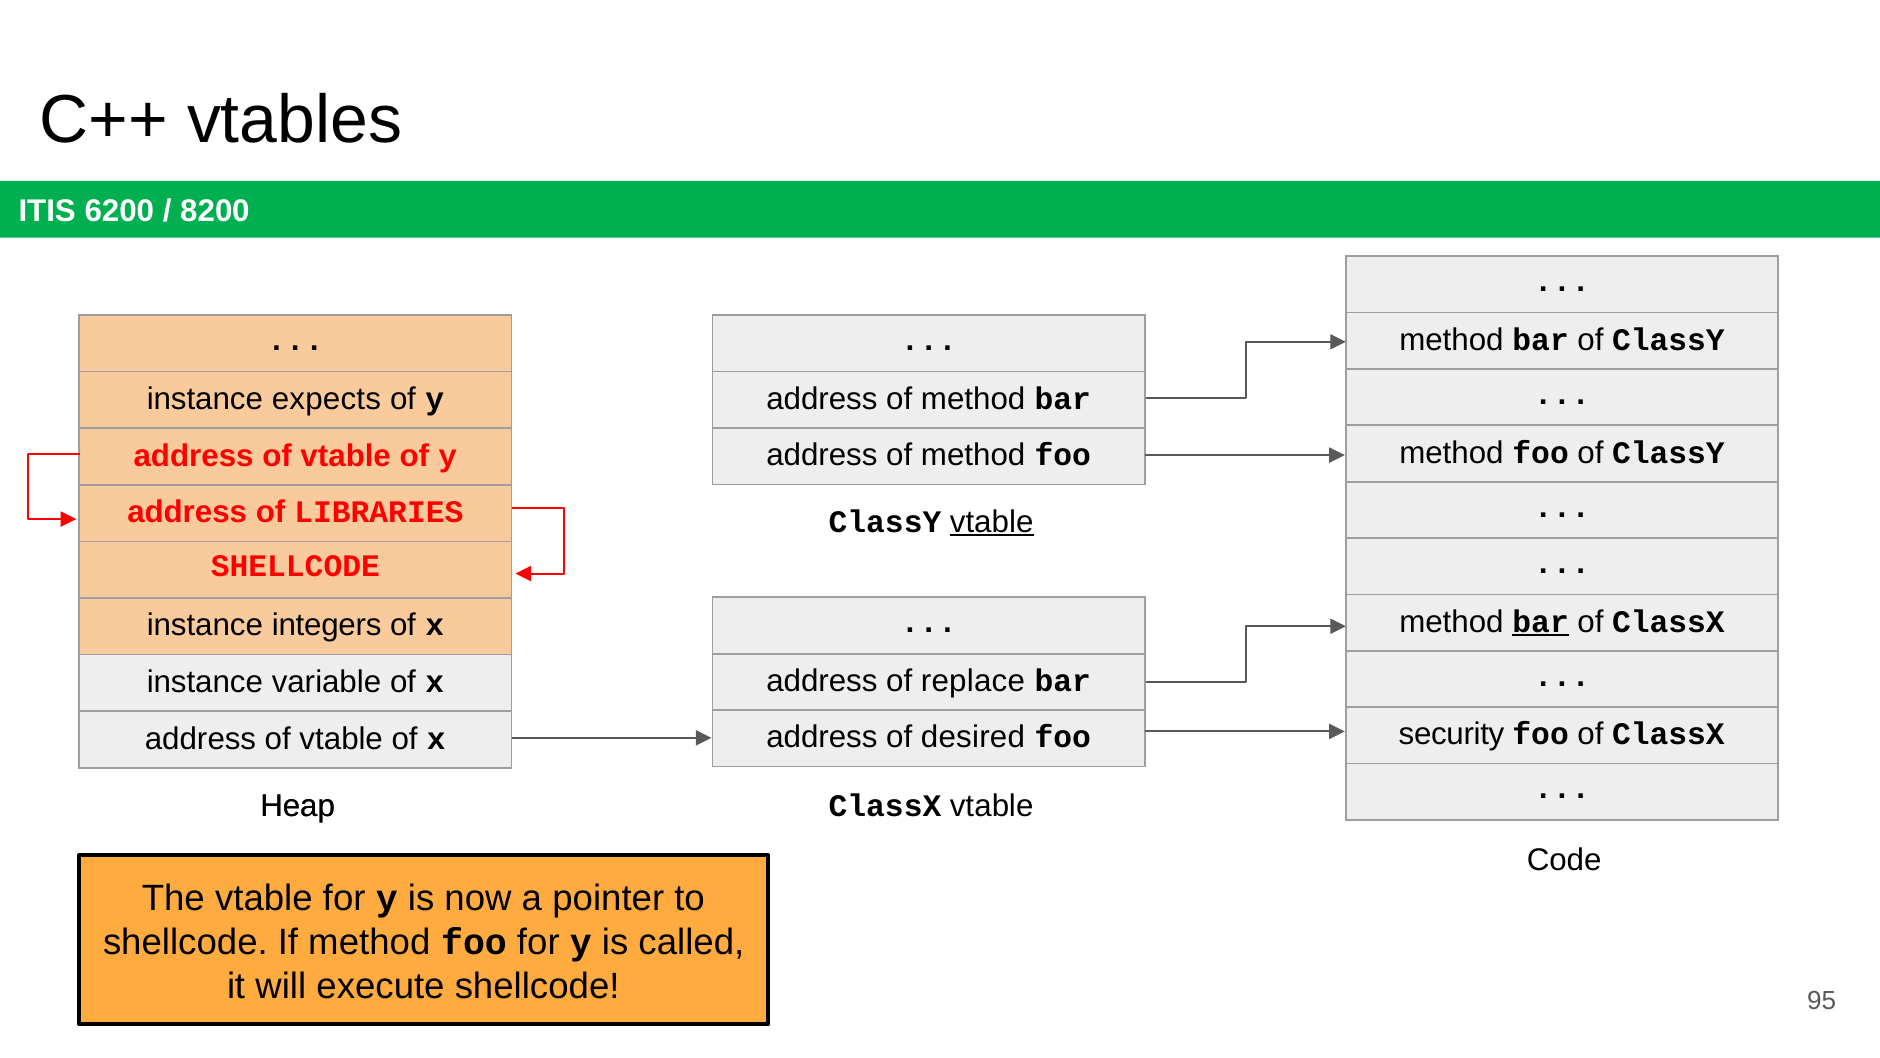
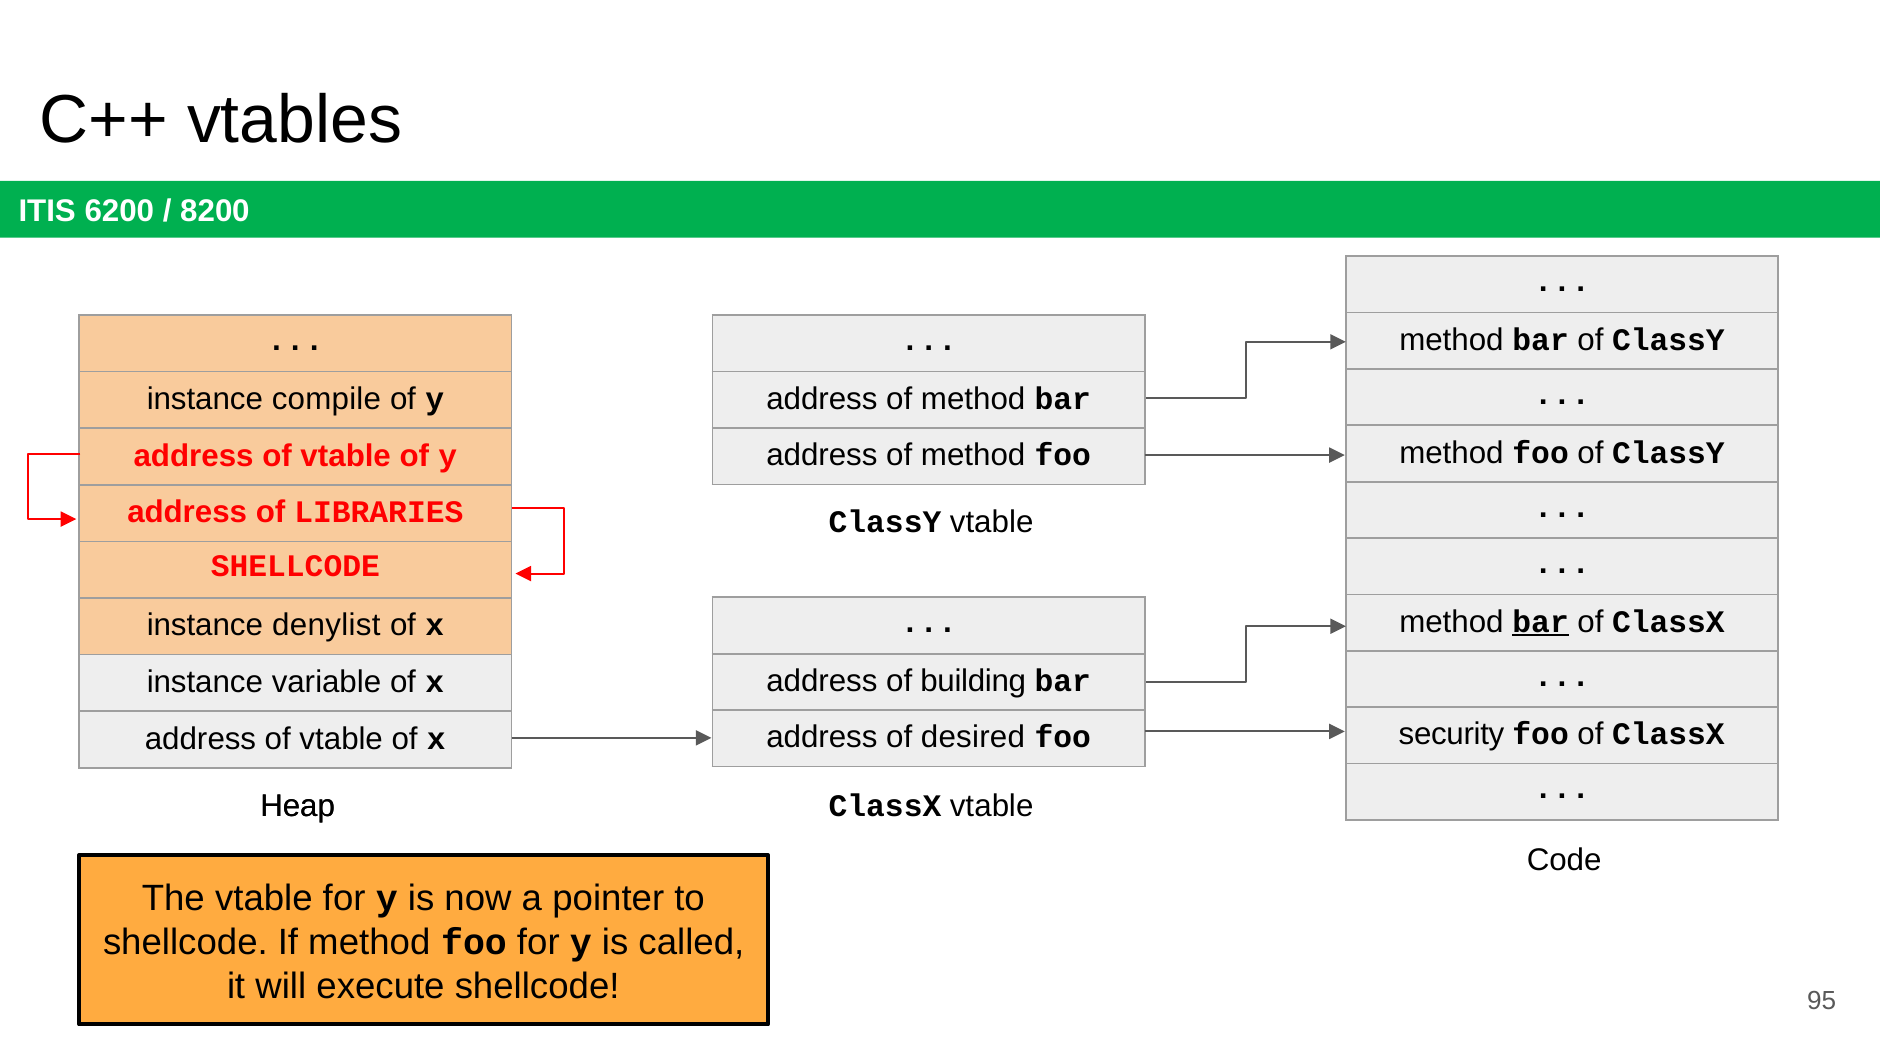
expects: expects -> compile (326, 399)
vtable underline: present -> none (992, 521)
integers: integers -> denylist (326, 625)
replace: replace -> building (973, 681)
